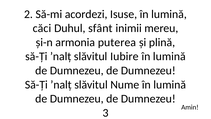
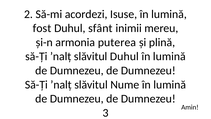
căci: căci -> fost (42, 28)
slăvitul Iubire: Iubire -> Duhul (124, 56)
